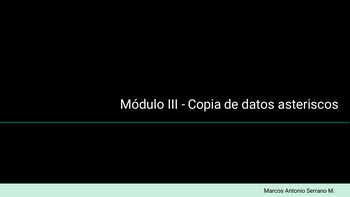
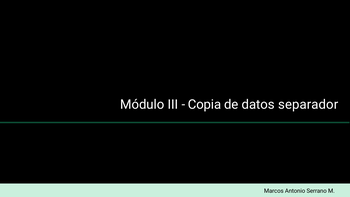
asteriscos: asteriscos -> separador (308, 104)
